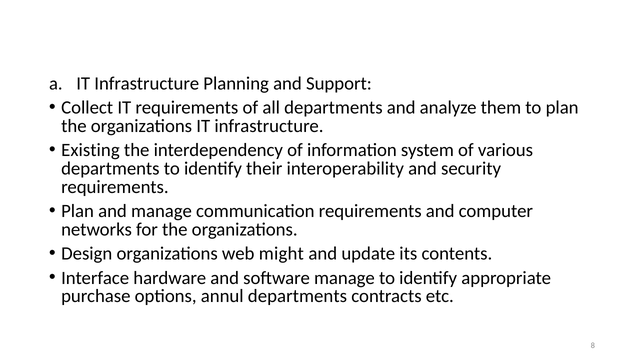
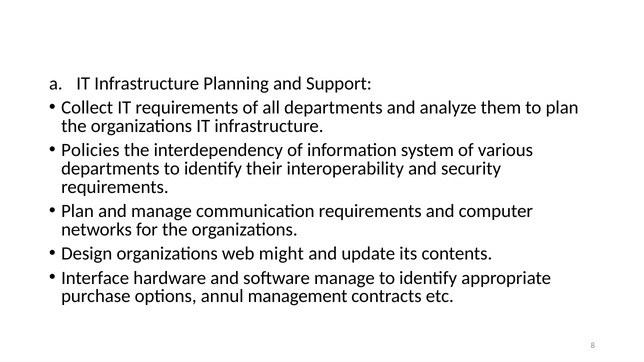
Existing: Existing -> Policies (90, 150)
annul departments: departments -> management (298, 296)
